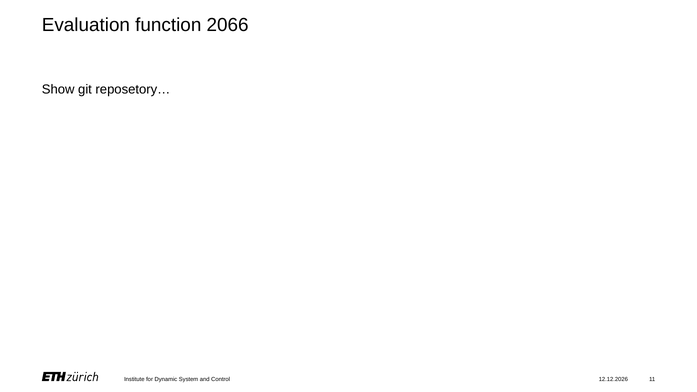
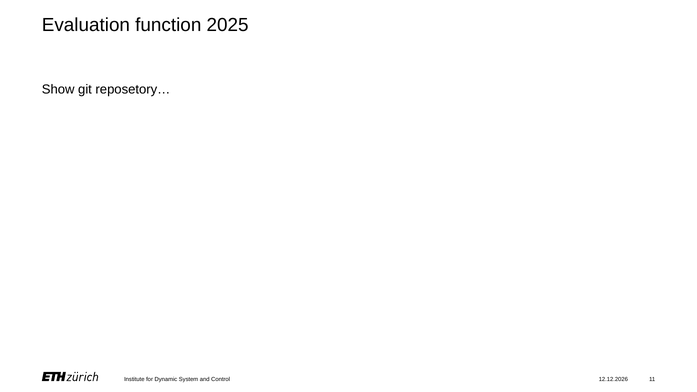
2066: 2066 -> 2025 (228, 25)
